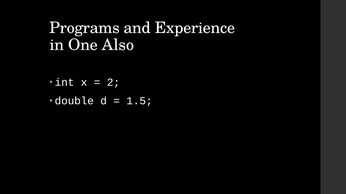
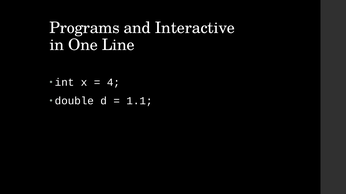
Experience: Experience -> Interactive (195, 28)
Also: Also -> Line (118, 45)
2: 2 -> 4 (113, 83)
1.5: 1.5 -> 1.1 (139, 101)
